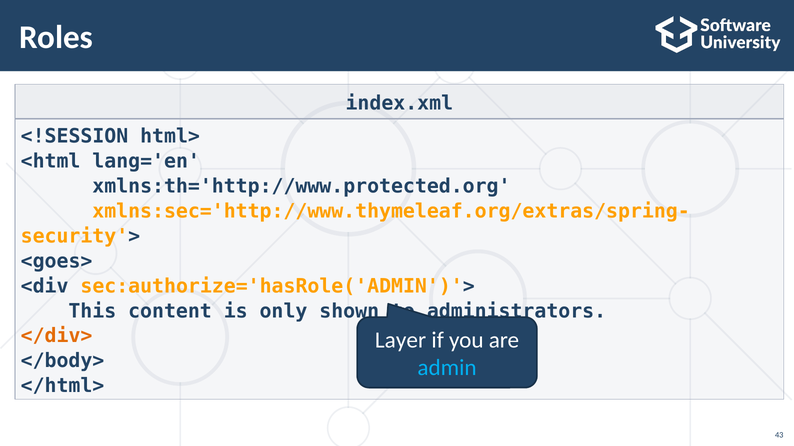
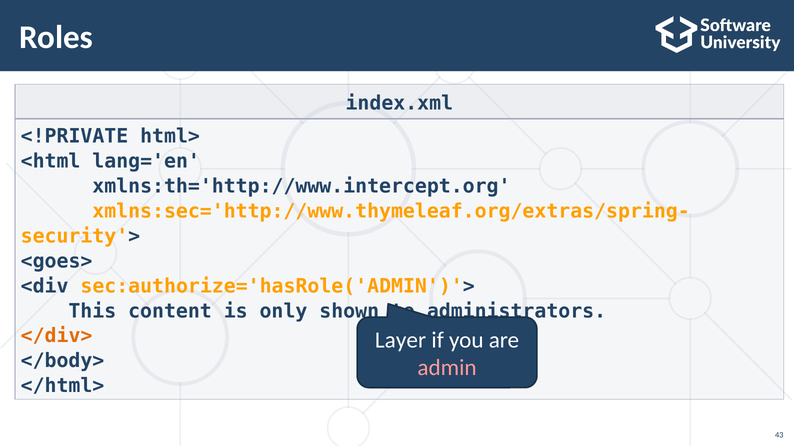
<!SESSION: <!SESSION -> <!PRIVATE (74, 136)
xmlns:th='http://www.protected.org: xmlns:th='http://www.protected.org -> xmlns:th='http://www.intercept.org (301, 186)
admin colour: light blue -> pink (447, 368)
